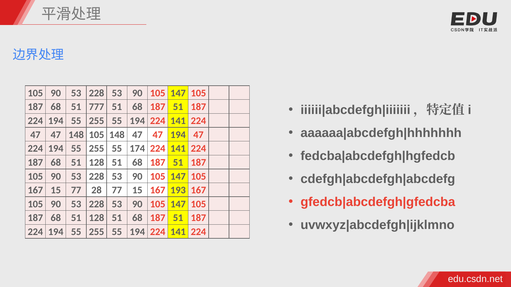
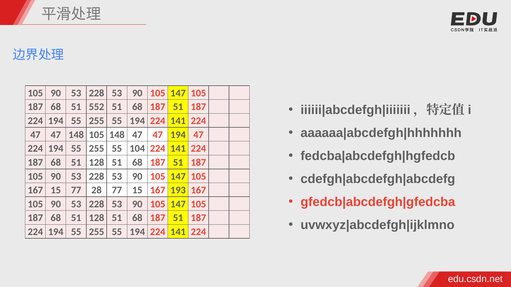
777: 777 -> 552 (97, 107)
174: 174 -> 104 (137, 149)
